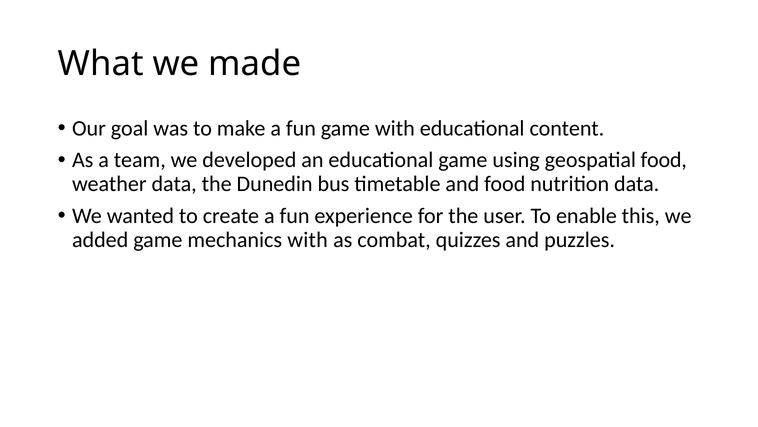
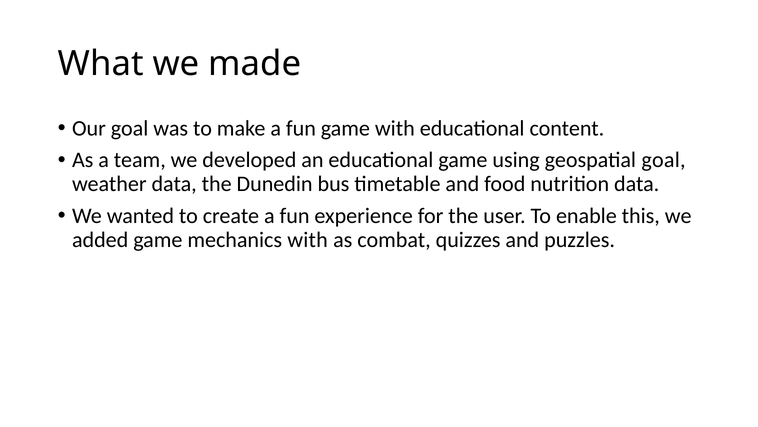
geospatial food: food -> goal (664, 160)
